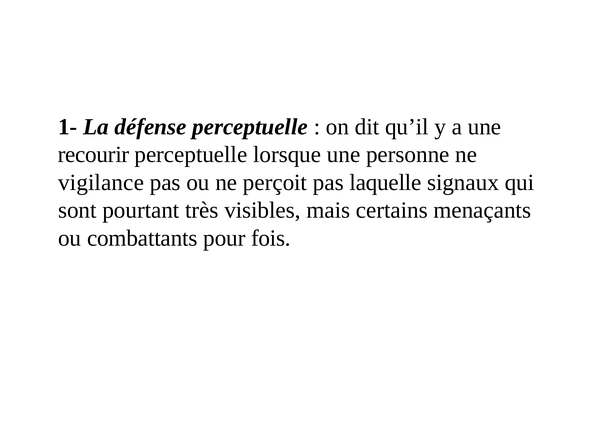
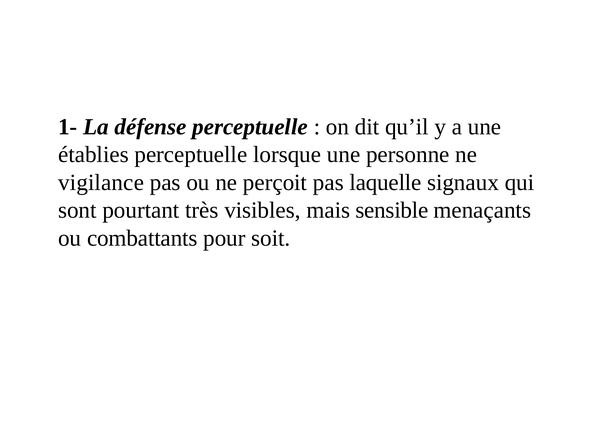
recourir: recourir -> établies (93, 155)
certains: certains -> sensible (392, 210)
fois: fois -> soit (271, 238)
